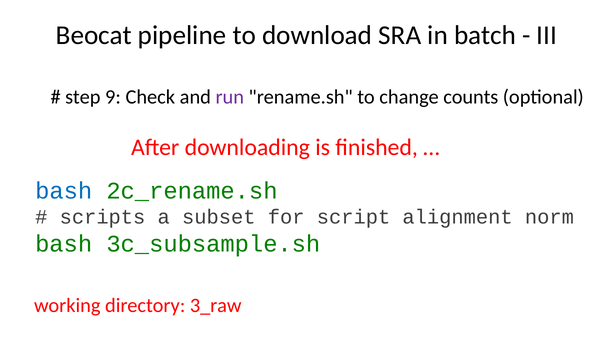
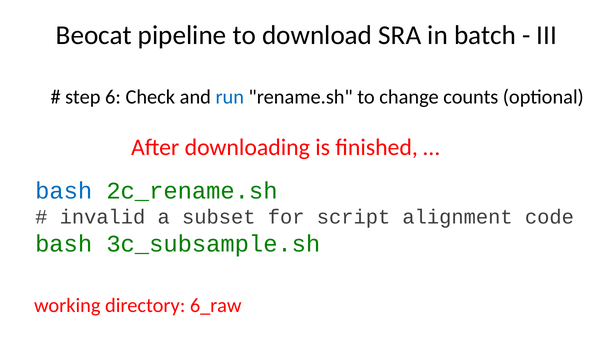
9: 9 -> 6 (113, 97)
run colour: purple -> blue (230, 97)
scripts: scripts -> invalid (102, 217)
norm: norm -> code (549, 217)
3_raw: 3_raw -> 6_raw (216, 306)
